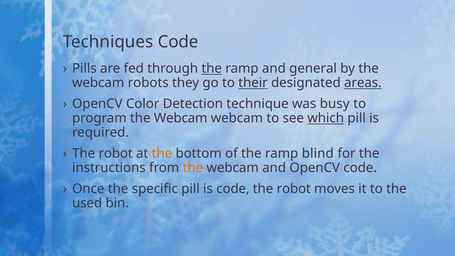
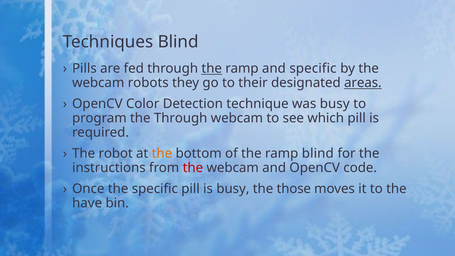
Techniques Code: Code -> Blind (178, 42)
and general: general -> specific (313, 69)
their underline: present -> none (253, 83)
program the Webcam: Webcam -> Through (181, 118)
which underline: present -> none (326, 118)
the colour: orange -> red (193, 168)
is code: code -> busy (233, 189)
robot: robot -> those (294, 189)
used: used -> have (87, 203)
